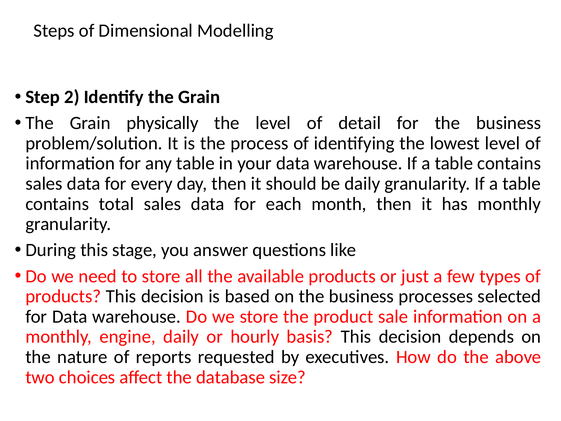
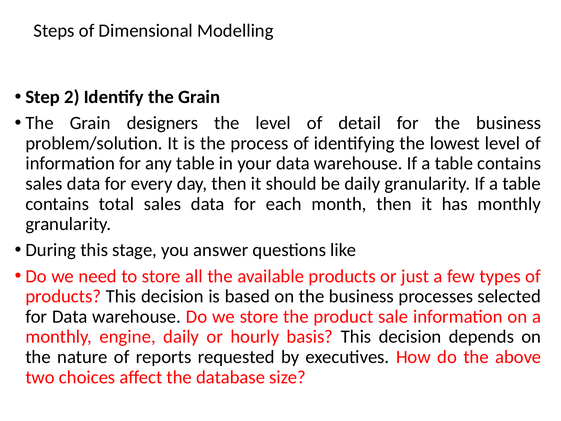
physically: physically -> designers (163, 123)
